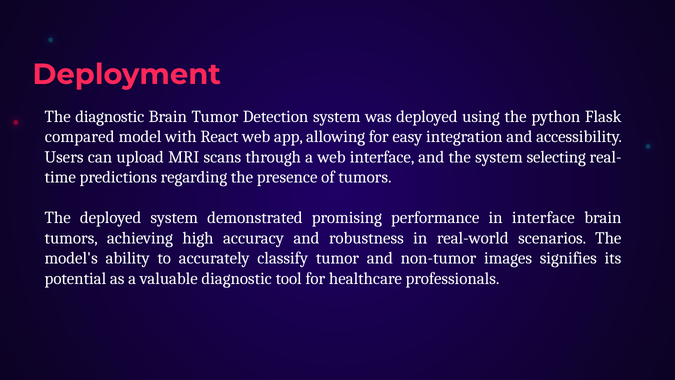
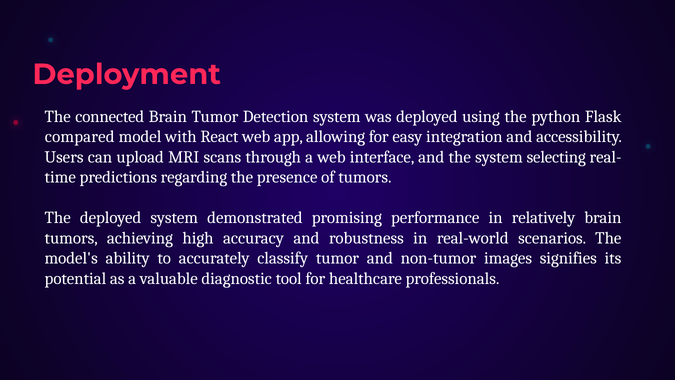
The diagnostic: diagnostic -> connected (110, 116)
in interface: interface -> relatively (544, 218)
